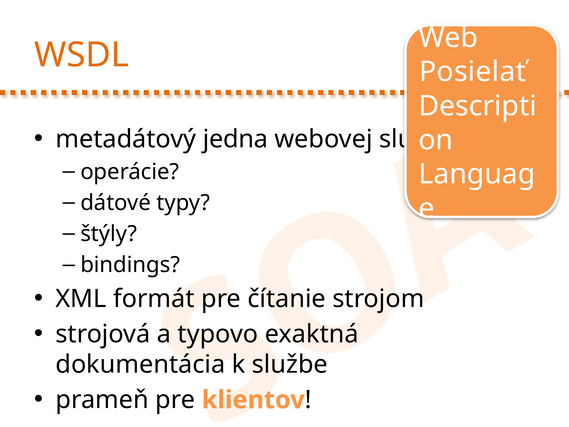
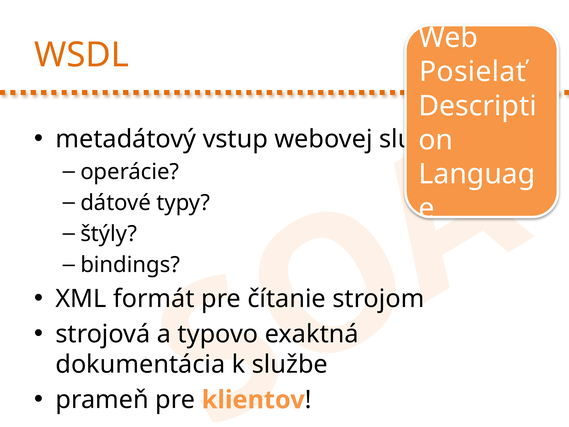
jedna: jedna -> vstup (235, 139)
